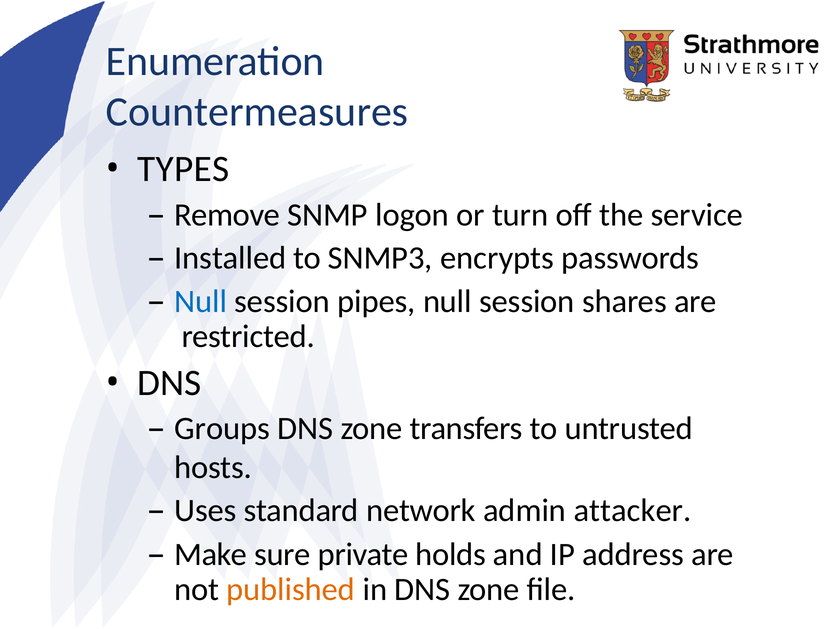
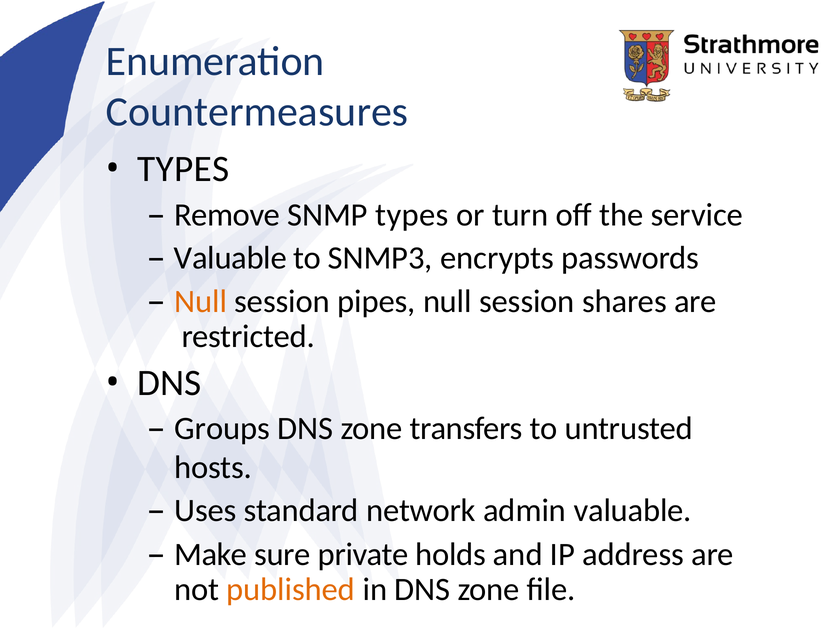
SNMP logon: logon -> types (412, 215)
Installed: Installed -> Valuable (230, 258)
Null colour: blue -> orange (201, 302)
admin attacker: attacker -> valuable (633, 511)
